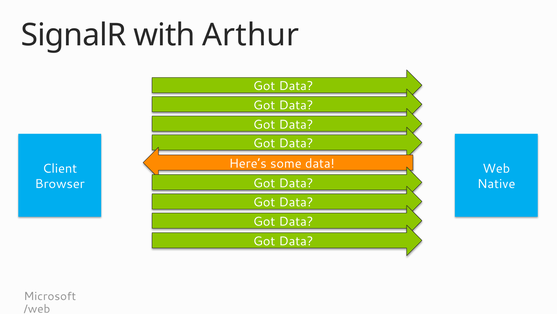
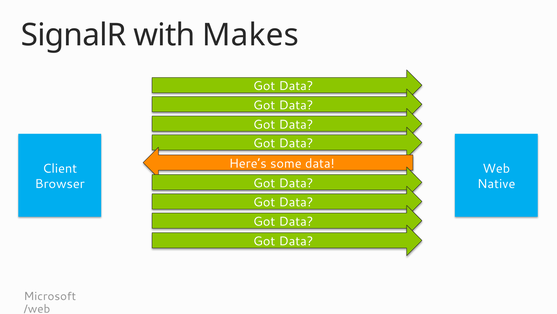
Arthur: Arthur -> Makes (251, 35)
